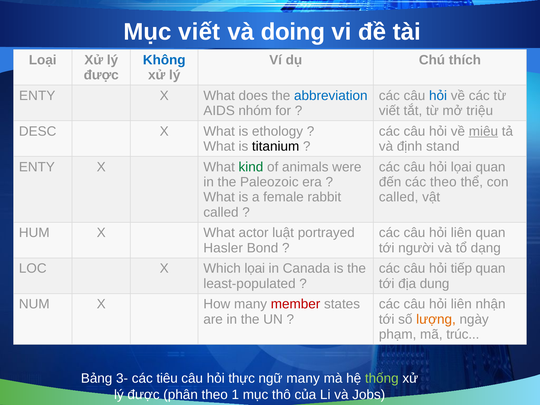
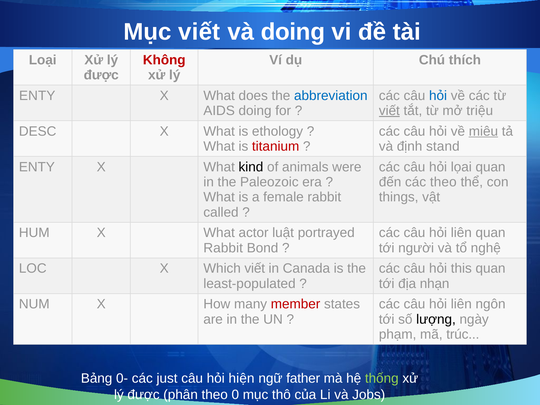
Không colour: blue -> red (164, 60)
AIDS nhóm: nhóm -> doing (255, 111)
viết underline: none -> present (389, 111)
titanium colour: black -> red (276, 146)
kind colour: green -> black (251, 167)
called: called -> things (399, 197)
Hasler: Hasler -> Rabbit (223, 248)
dạng: dạng -> nghệ (486, 248)
Which lọai: lọai -> viết (255, 268)
tiếp: tiếp -> this (461, 268)
dung: dung -> nhạn (435, 284)
nhận: nhận -> ngôn (491, 304)
lượng colour: orange -> black (436, 319)
3-: 3- -> 0- (122, 379)
tiêu: tiêu -> just (167, 379)
thực: thực -> hiện (242, 379)
ngữ many: many -> father (303, 379)
1: 1 -> 0 (235, 395)
